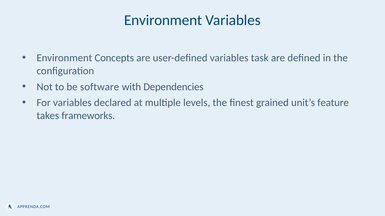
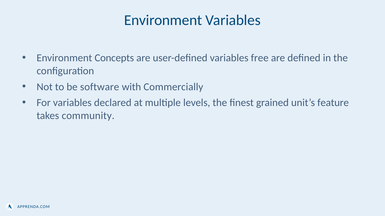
task: task -> free (260, 58)
Dependencies: Dependencies -> Commercially (173, 87)
frameworks: frameworks -> community (88, 116)
